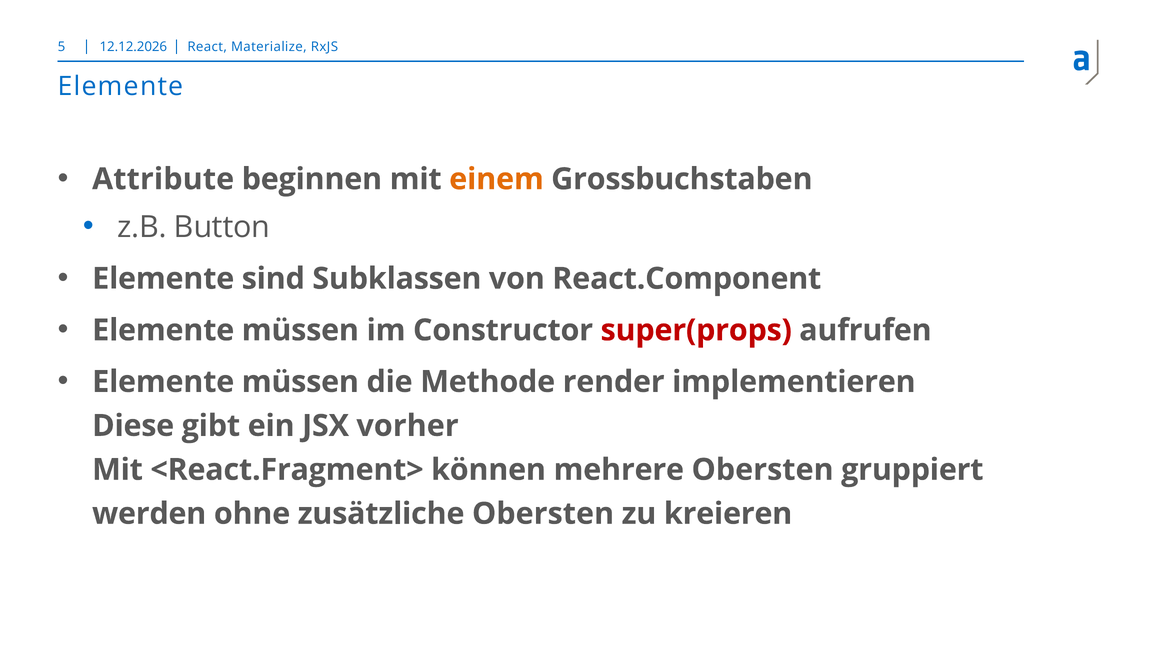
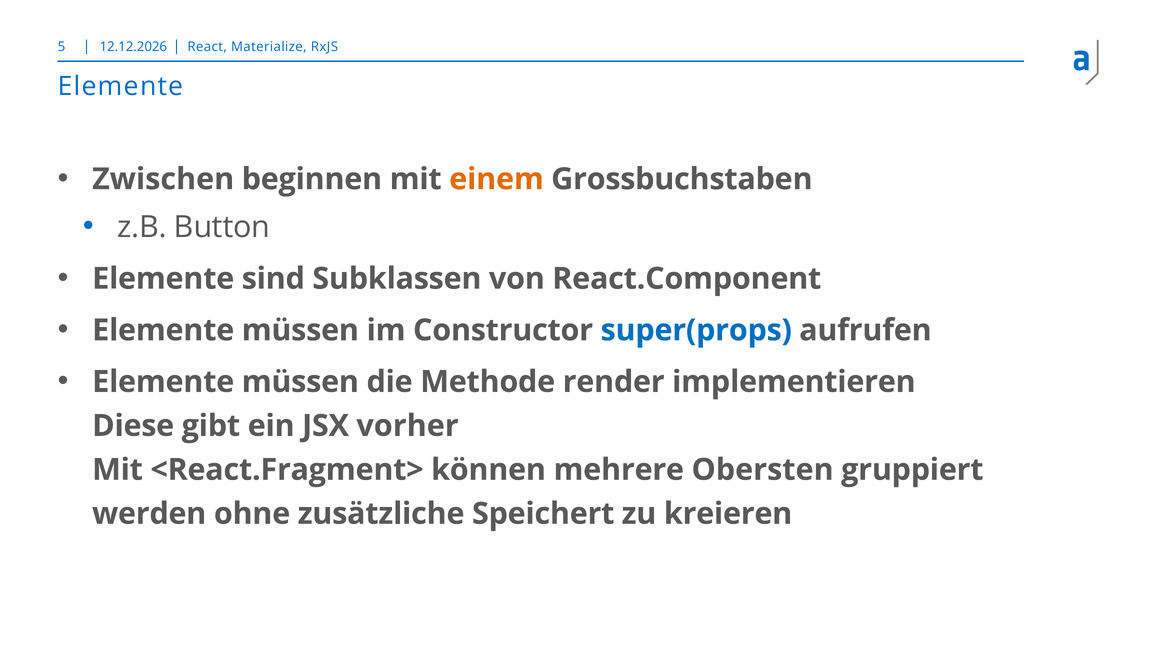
Attribute: Attribute -> Zwischen (163, 179)
super(props colour: red -> blue (696, 330)
zusätzliche Obersten: Obersten -> Speichert (543, 514)
